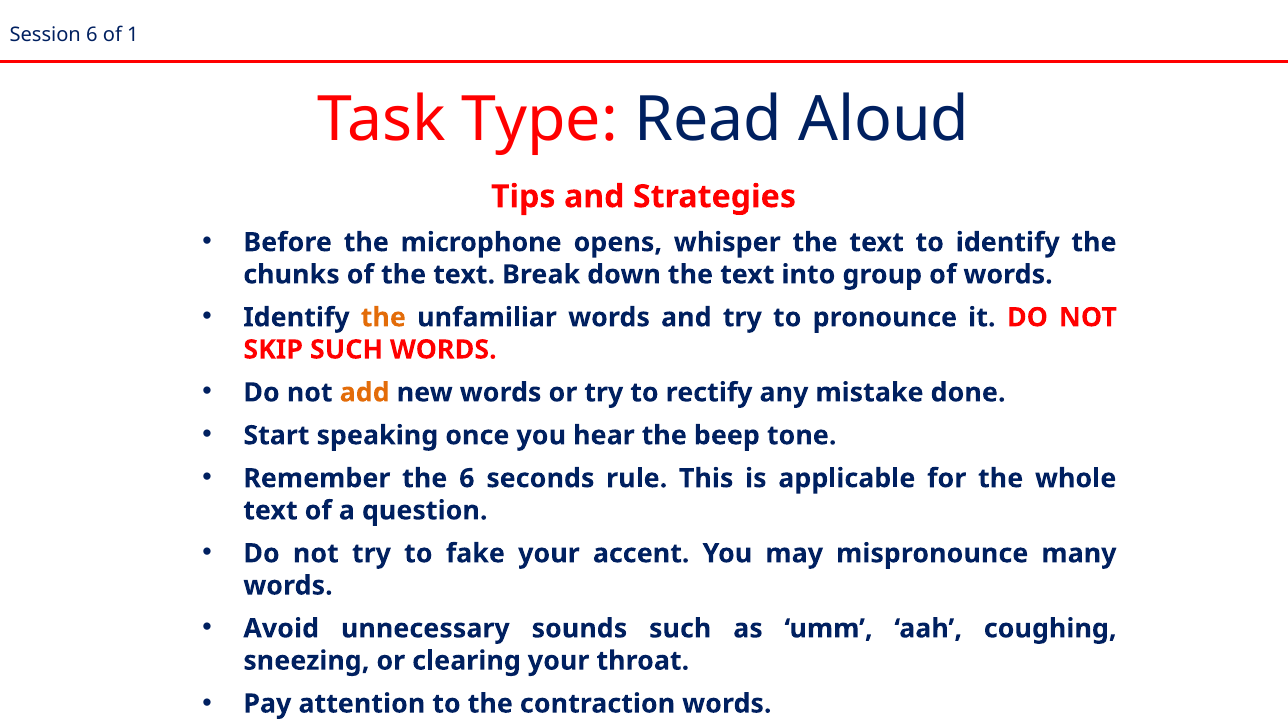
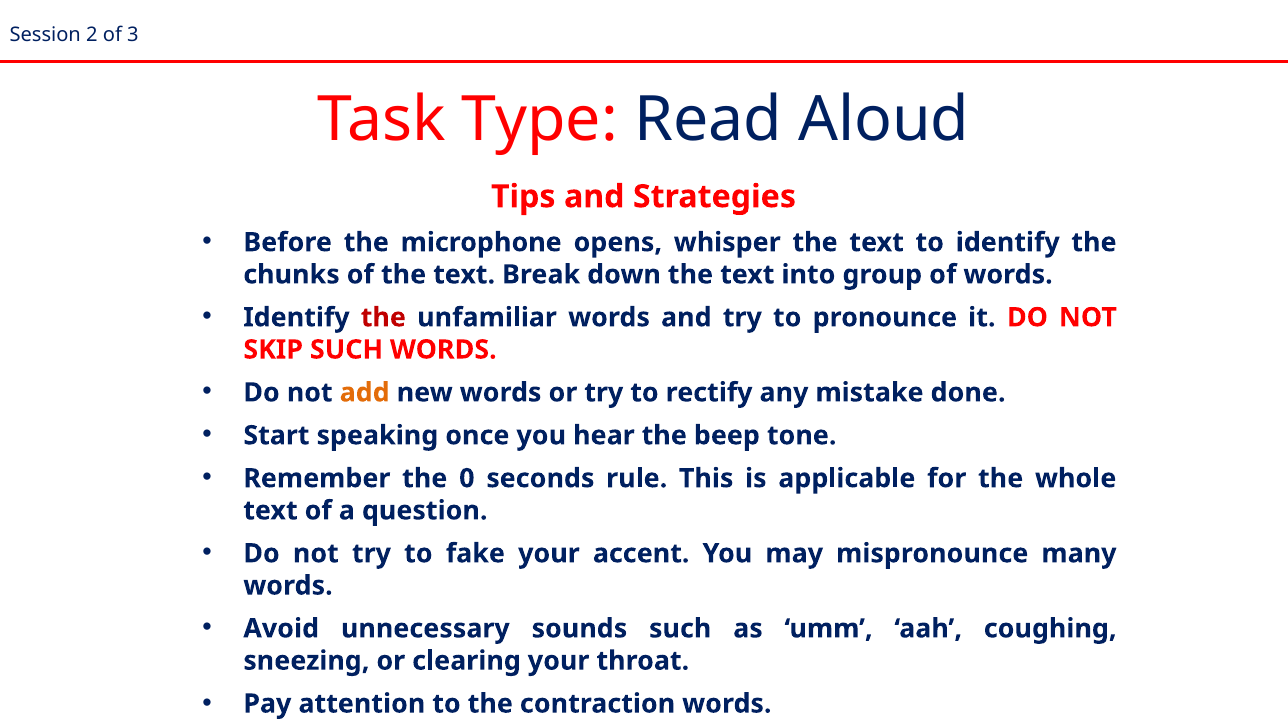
Session 6: 6 -> 2 (92, 35)
1: 1 -> 3 (133, 35)
the colour: orange -> red (383, 318)
the 6: 6 -> 0 (467, 479)
